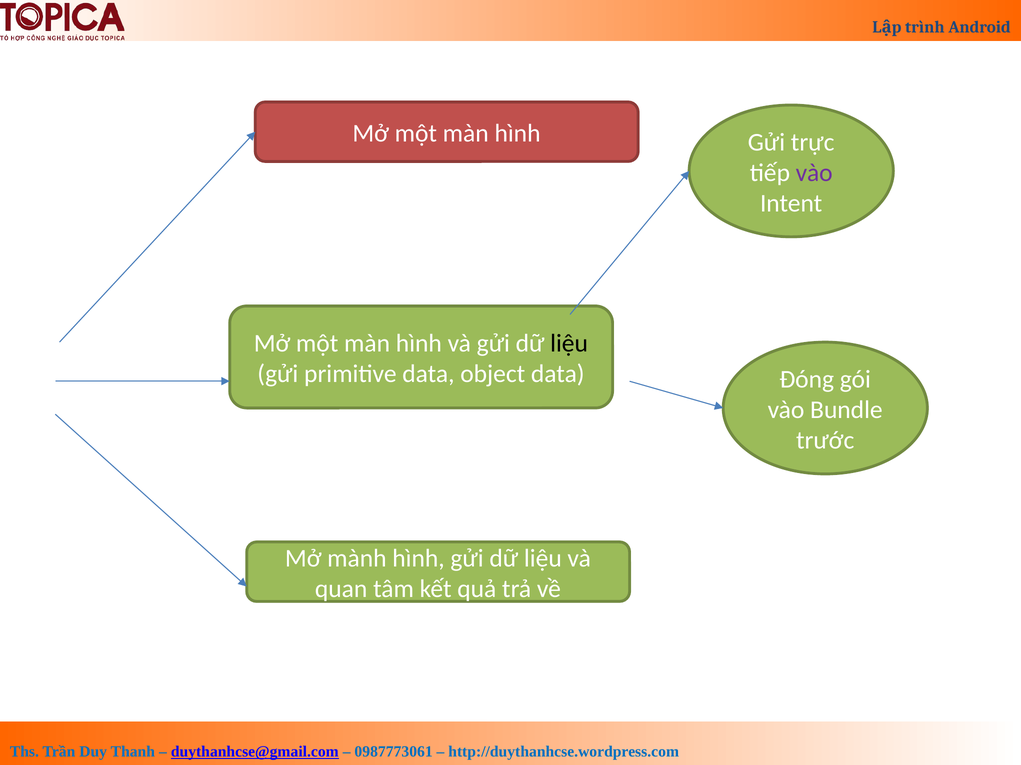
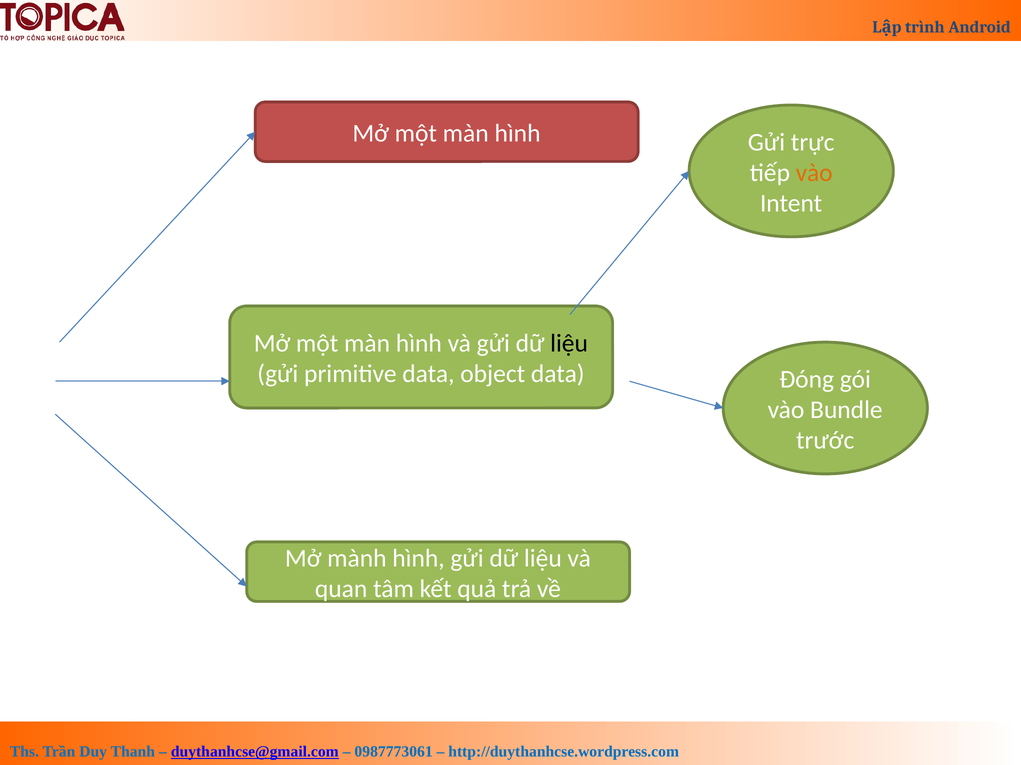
vào colour: purple -> orange (814, 173)
